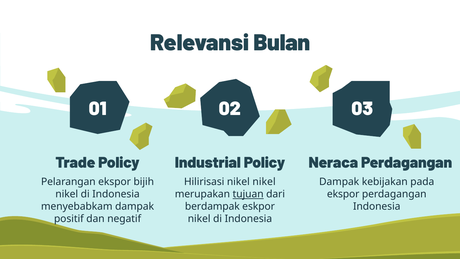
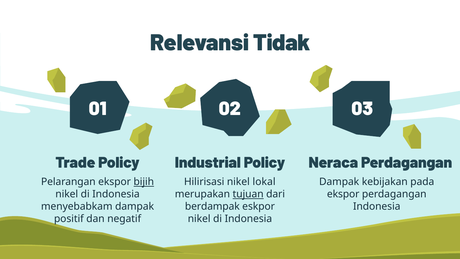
Bulan: Bulan -> Tidak (282, 43)
bijih underline: none -> present (144, 182)
nikel nikel: nikel -> lokal (264, 182)
